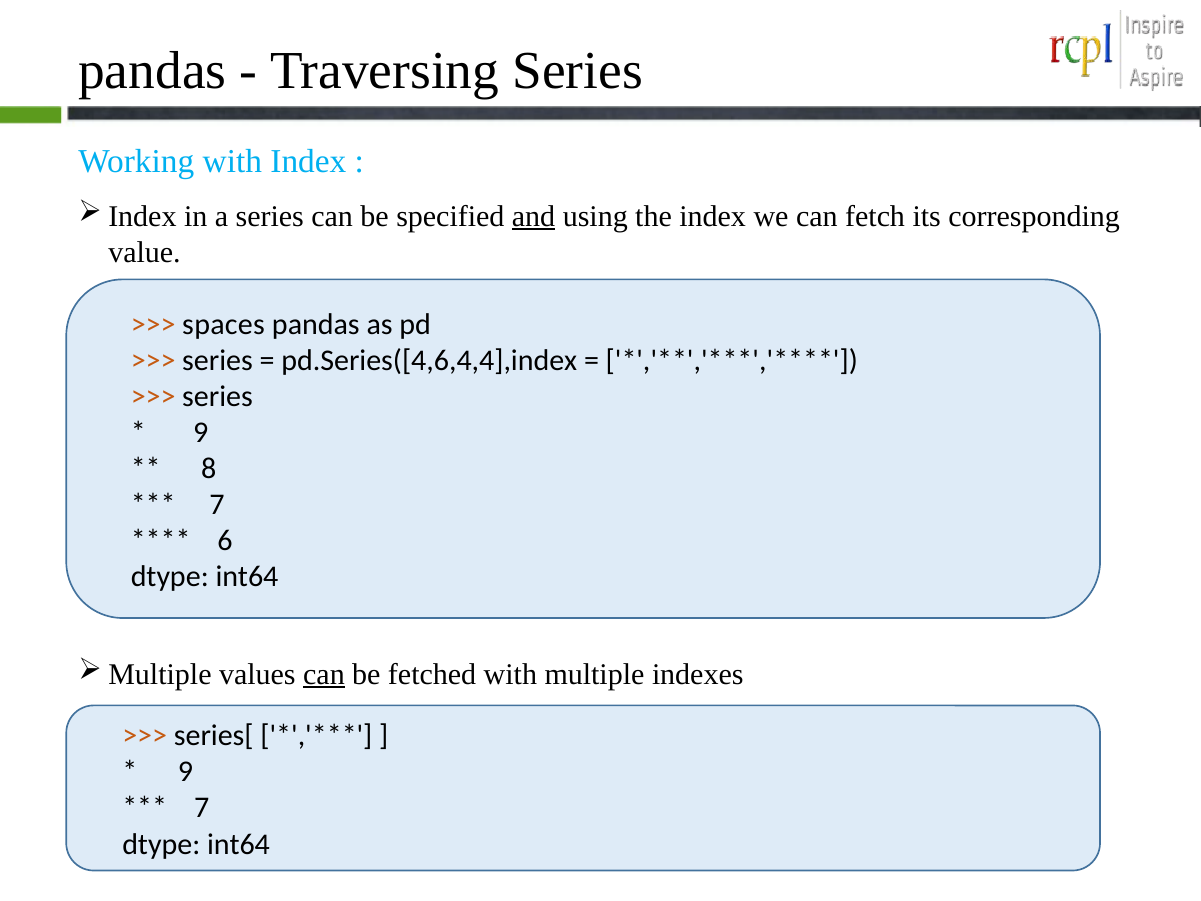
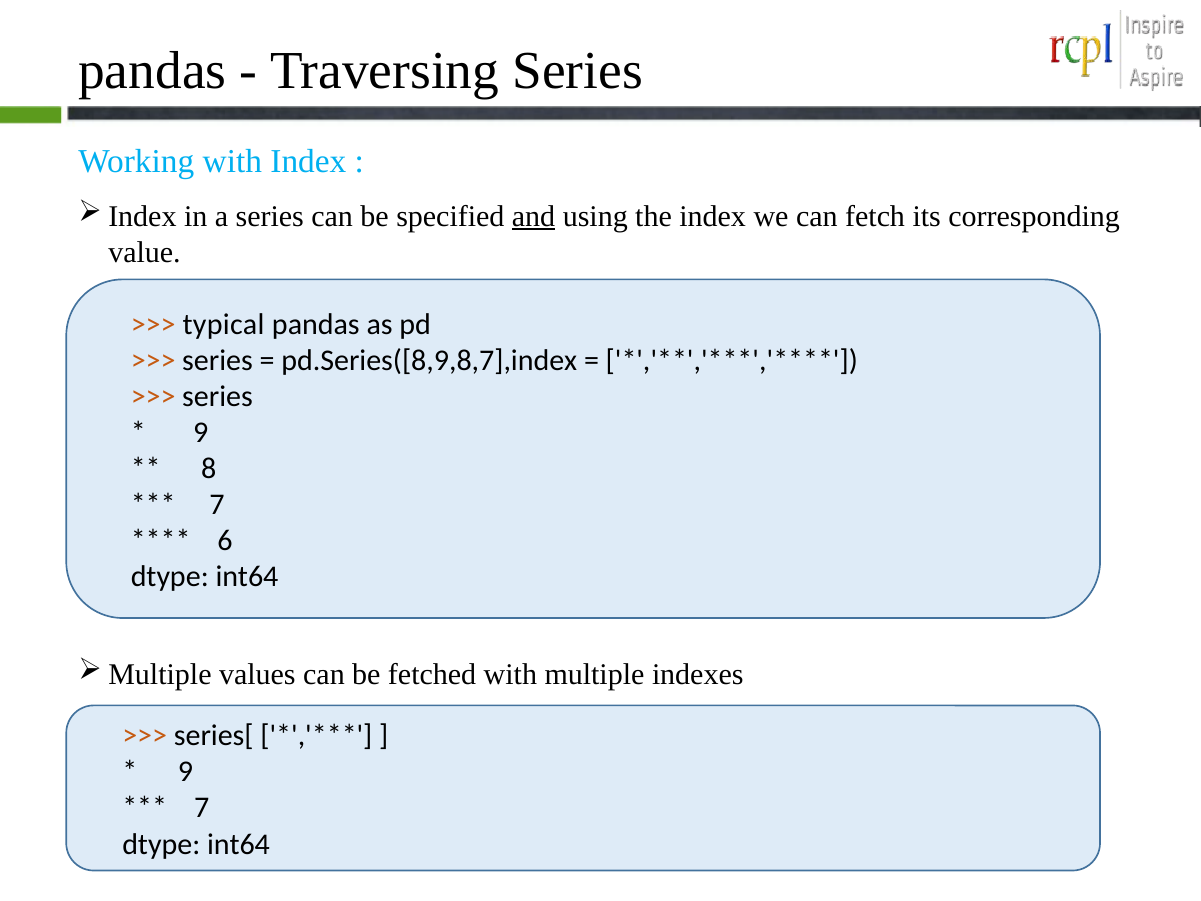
spaces: spaces -> typical (224, 325)
pd.Series([4,6,4,4],index: pd.Series([4,6,4,4],index -> pd.Series([8,9,8,7],index (429, 361)
can underline: present -> none (324, 674)
